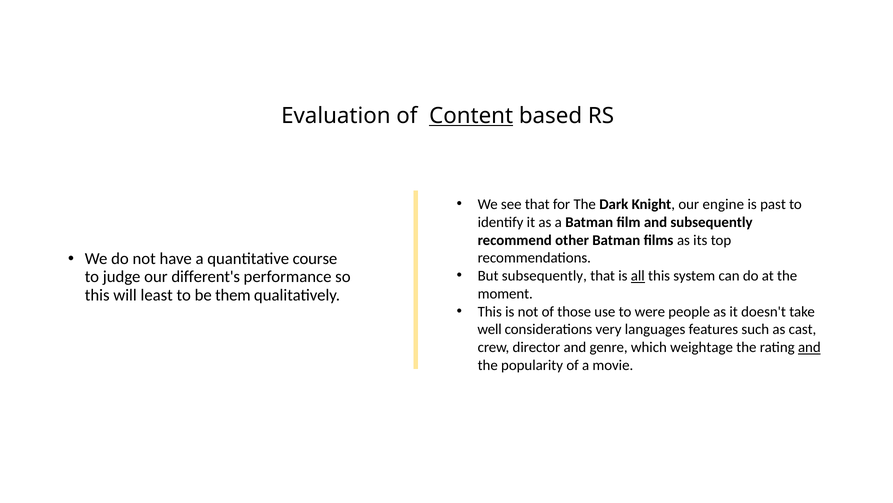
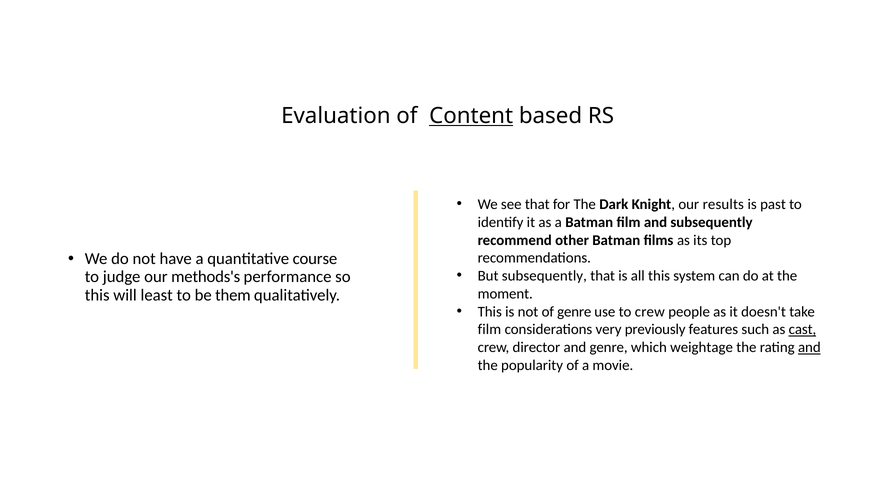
engine: engine -> results (723, 204)
all underline: present -> none (638, 276)
different's: different's -> methods's (206, 277)
of those: those -> genre (574, 311)
to were: were -> crew (650, 311)
well: well -> film (489, 329)
languages: languages -> previously (655, 329)
cast underline: none -> present (803, 329)
